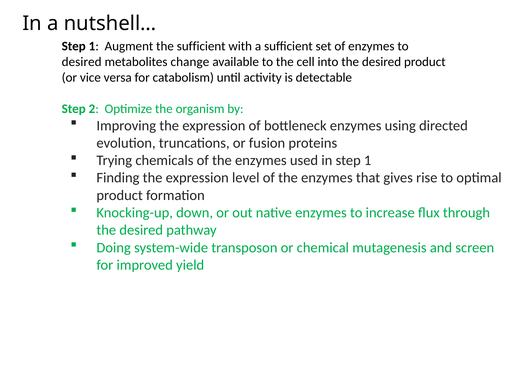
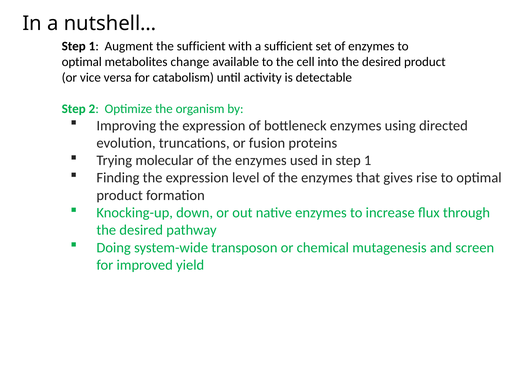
desired: desired -> optimal (82, 62)
chemicals: chemicals -> molecular (164, 160)
